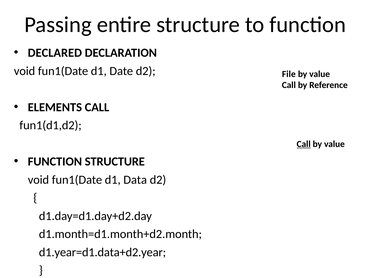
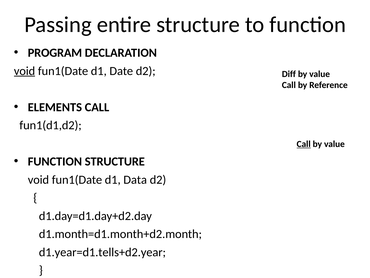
DECLARED: DECLARED -> PROGRAM (55, 53)
void underline: none -> present (25, 71)
File: File -> Diff (289, 74)
d1.year=d1.data+d2.year: d1.year=d1.data+d2.year -> d1.year=d1.tells+d2.year (102, 252)
